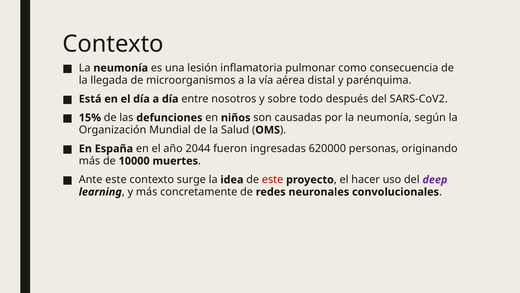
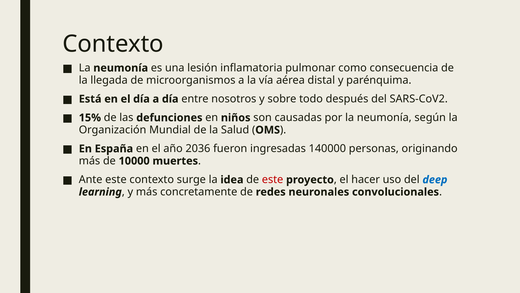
2044: 2044 -> 2036 (198, 148)
620000: 620000 -> 140000 (327, 148)
deep colour: purple -> blue (435, 179)
